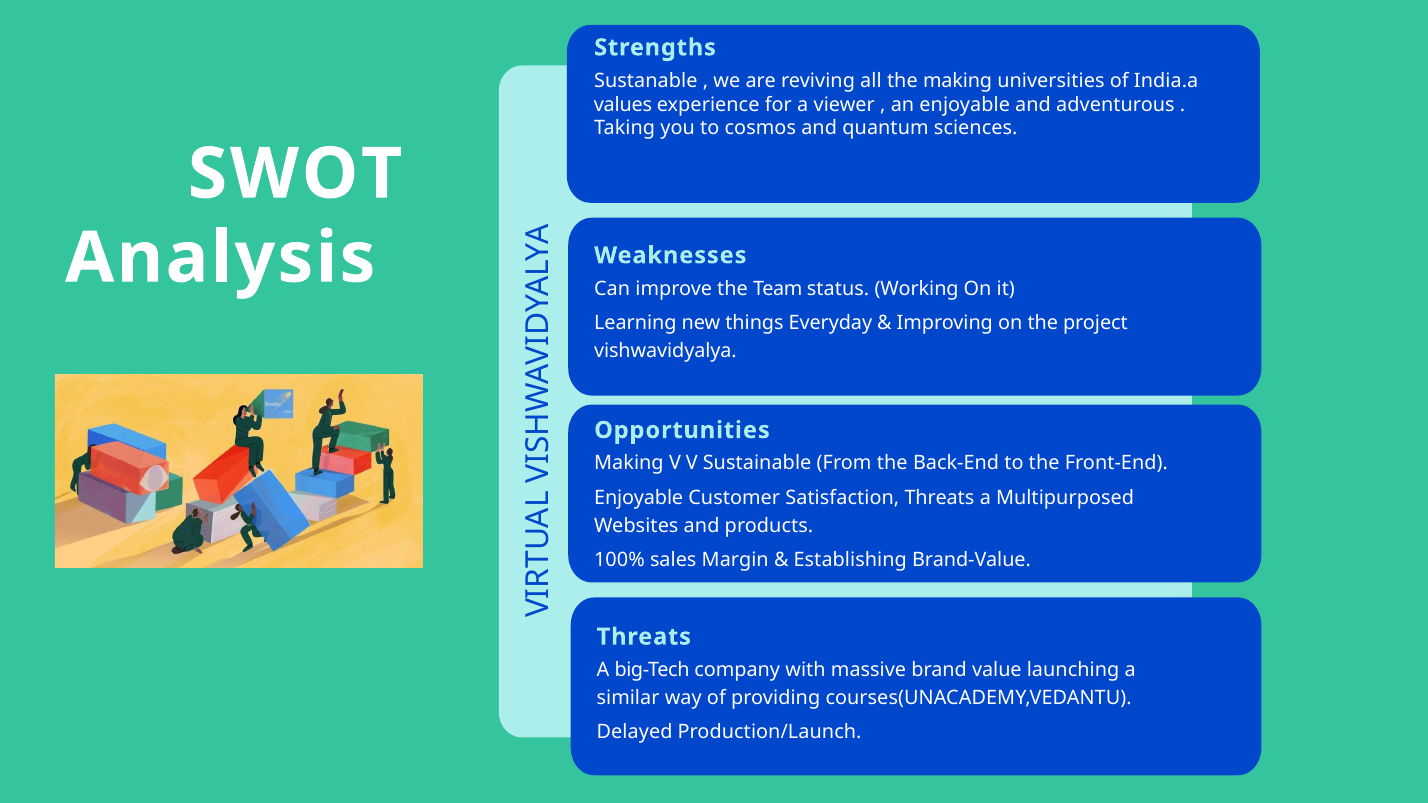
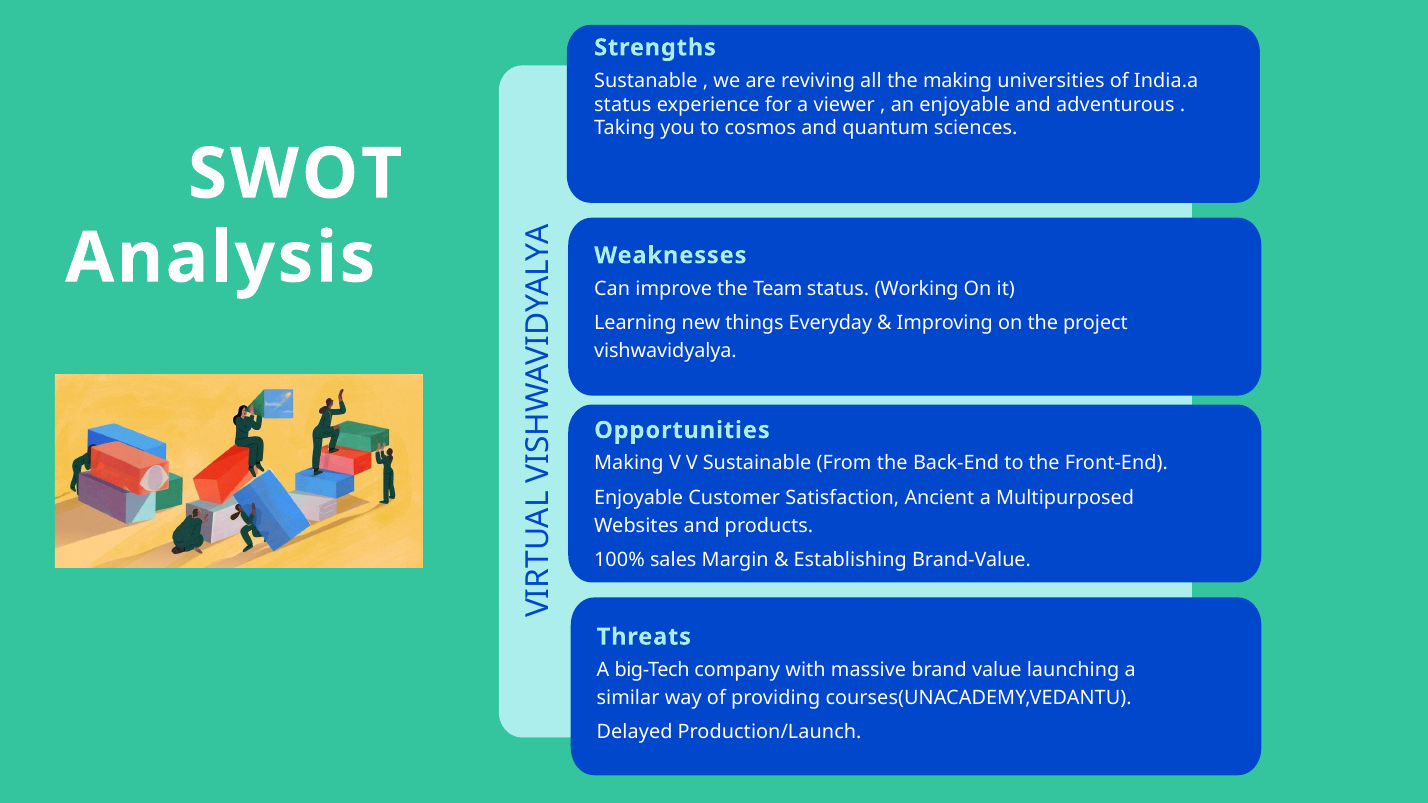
values: values -> status (623, 105)
Satisfaction Threats: Threats -> Ancient (939, 498)
